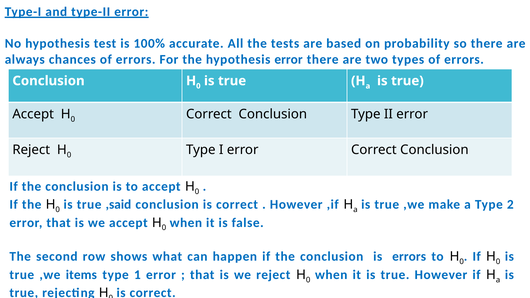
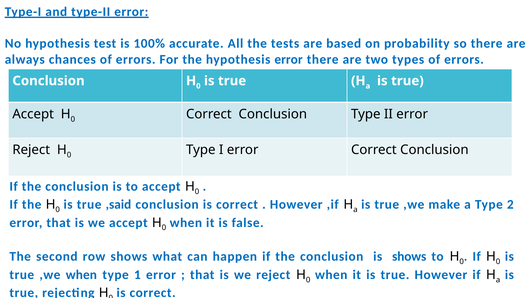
is errors: errors -> shows (409, 257)
,we items: items -> when (81, 275)
